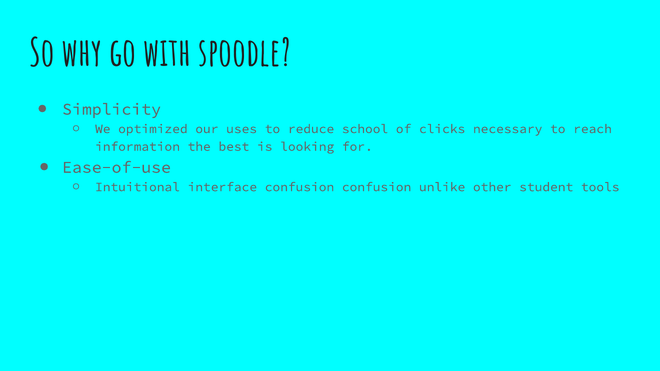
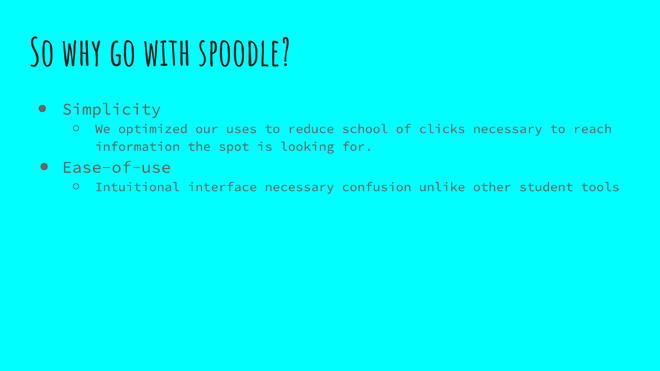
best: best -> spot (234, 147)
interface confusion: confusion -> necessary (299, 187)
